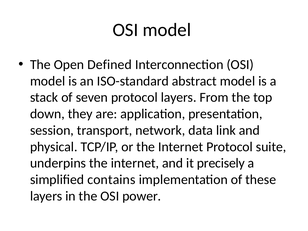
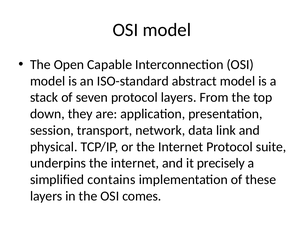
Defined: Defined -> Capable (110, 65)
power: power -> comes (142, 196)
